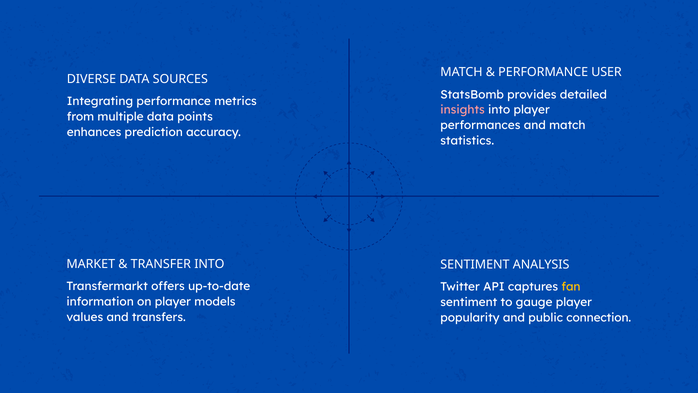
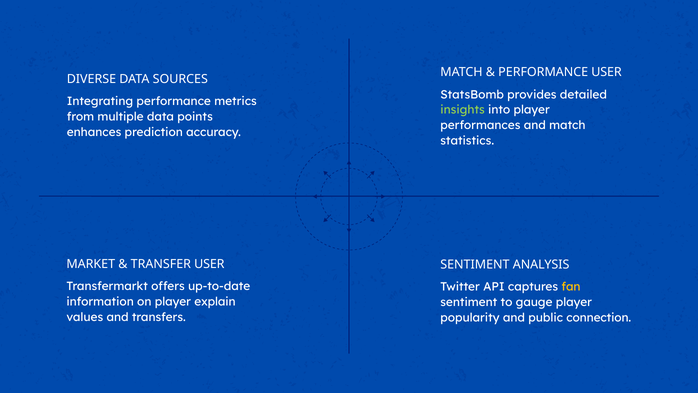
insights colour: pink -> light green (463, 110)
TRANSFER INTO: INTO -> USER (209, 264)
models: models -> explain (215, 301)
